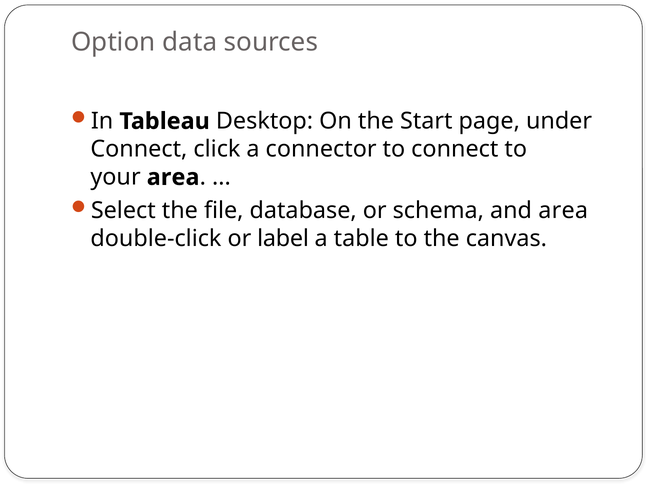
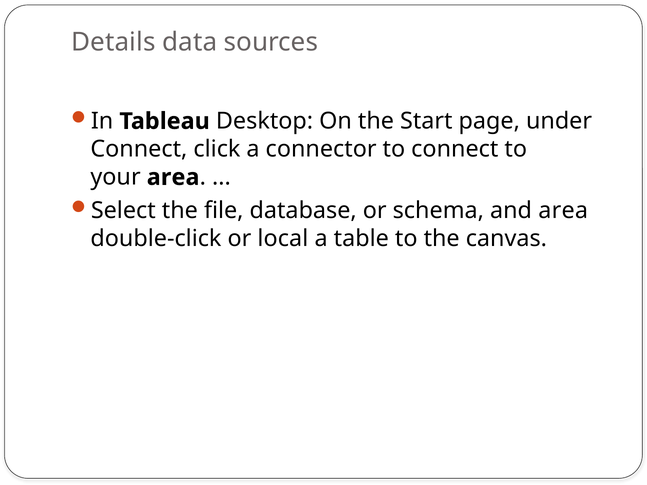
Option: Option -> Details (113, 42)
label: label -> local (283, 239)
